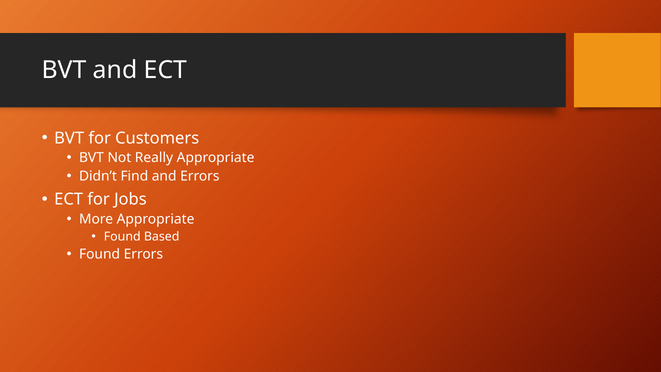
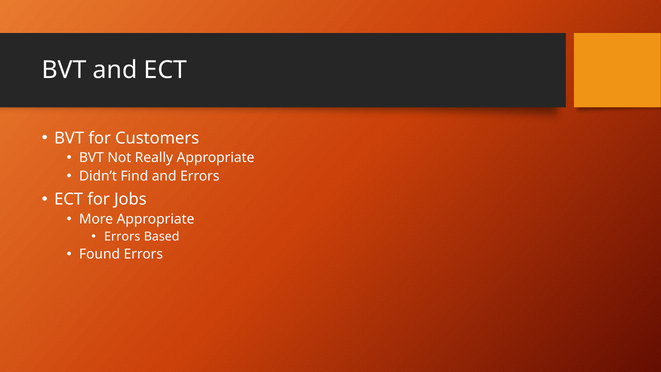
Found: Found -> Errors (122, 237)
